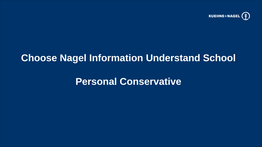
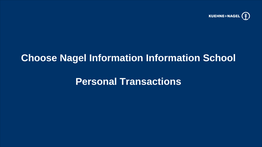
Information Understand: Understand -> Information (173, 58)
Conservative: Conservative -> Transactions (150, 82)
